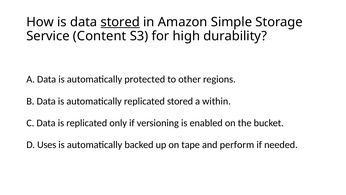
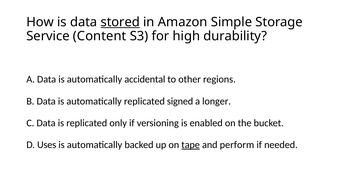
protected: protected -> accidental (145, 79)
replicated stored: stored -> signed (180, 101)
within: within -> longer (217, 101)
tape underline: none -> present (191, 145)
